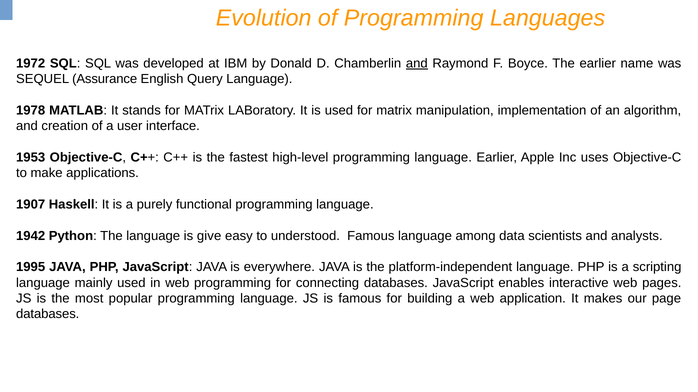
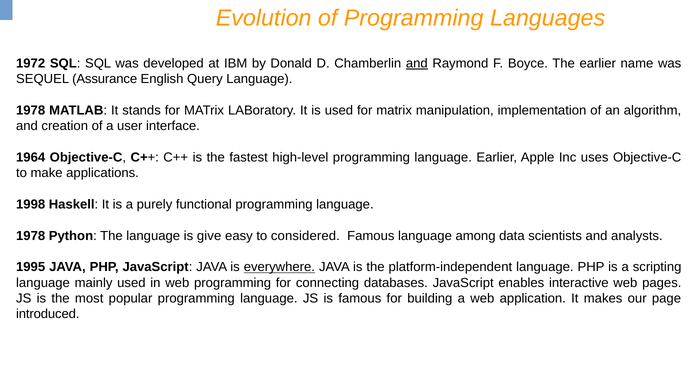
1953: 1953 -> 1964 (31, 158)
1907: 1907 -> 1998 (31, 205)
1942: 1942 -> 1978 (31, 236)
understood: understood -> considered (305, 236)
everywhere underline: none -> present (279, 268)
databases: databases -> introduced (48, 315)
